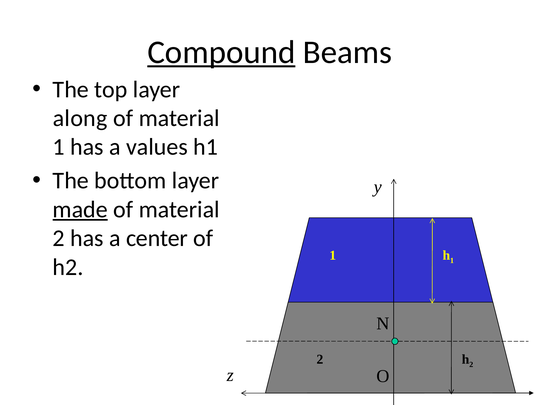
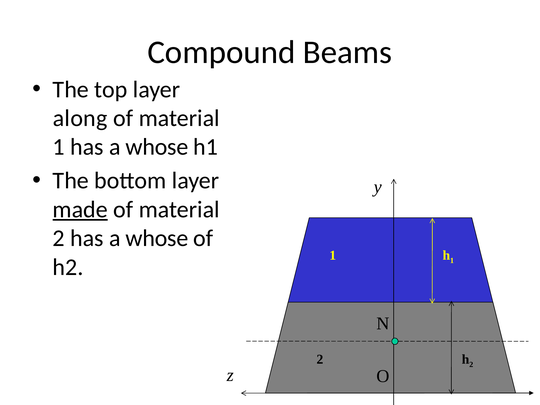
Compound underline: present -> none (221, 52)
1 has a values: values -> whose (157, 147)
2 has a center: center -> whose (157, 238)
